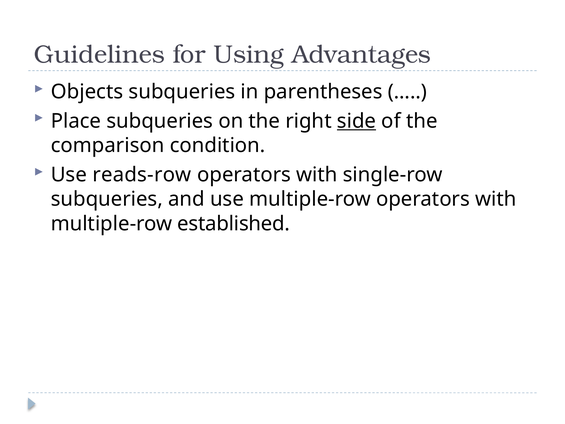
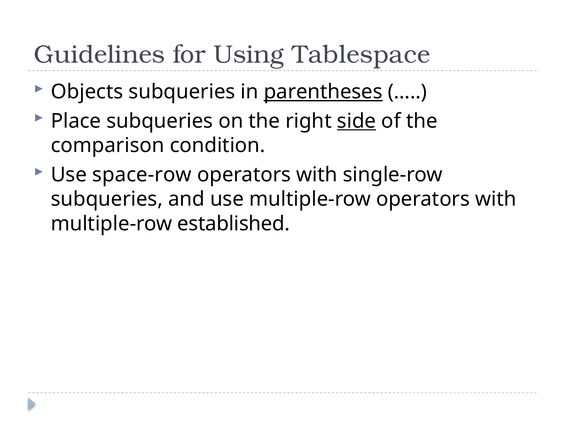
Advantages: Advantages -> Tablespace (361, 55)
parentheses underline: none -> present (323, 92)
reads-row: reads-row -> space-row (142, 175)
